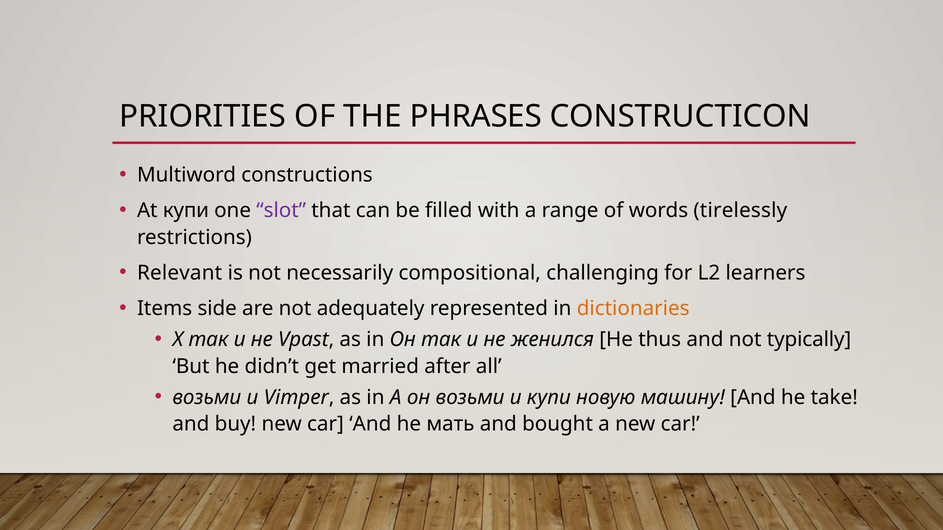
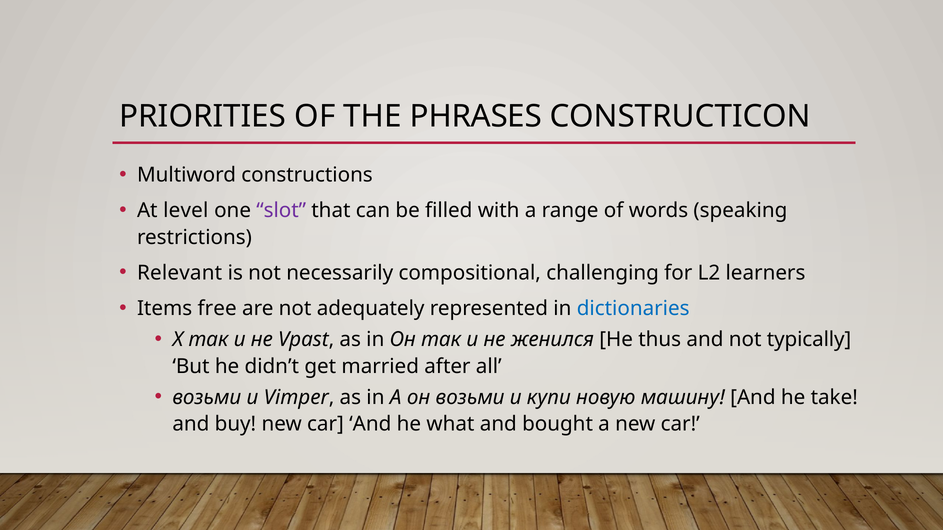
At купи: купи -> level (186, 211)
tirelessly: tirelessly -> speaking (740, 211)
side: side -> free (217, 309)
dictionaries colour: orange -> blue (633, 309)
мать: мать -> what (450, 424)
